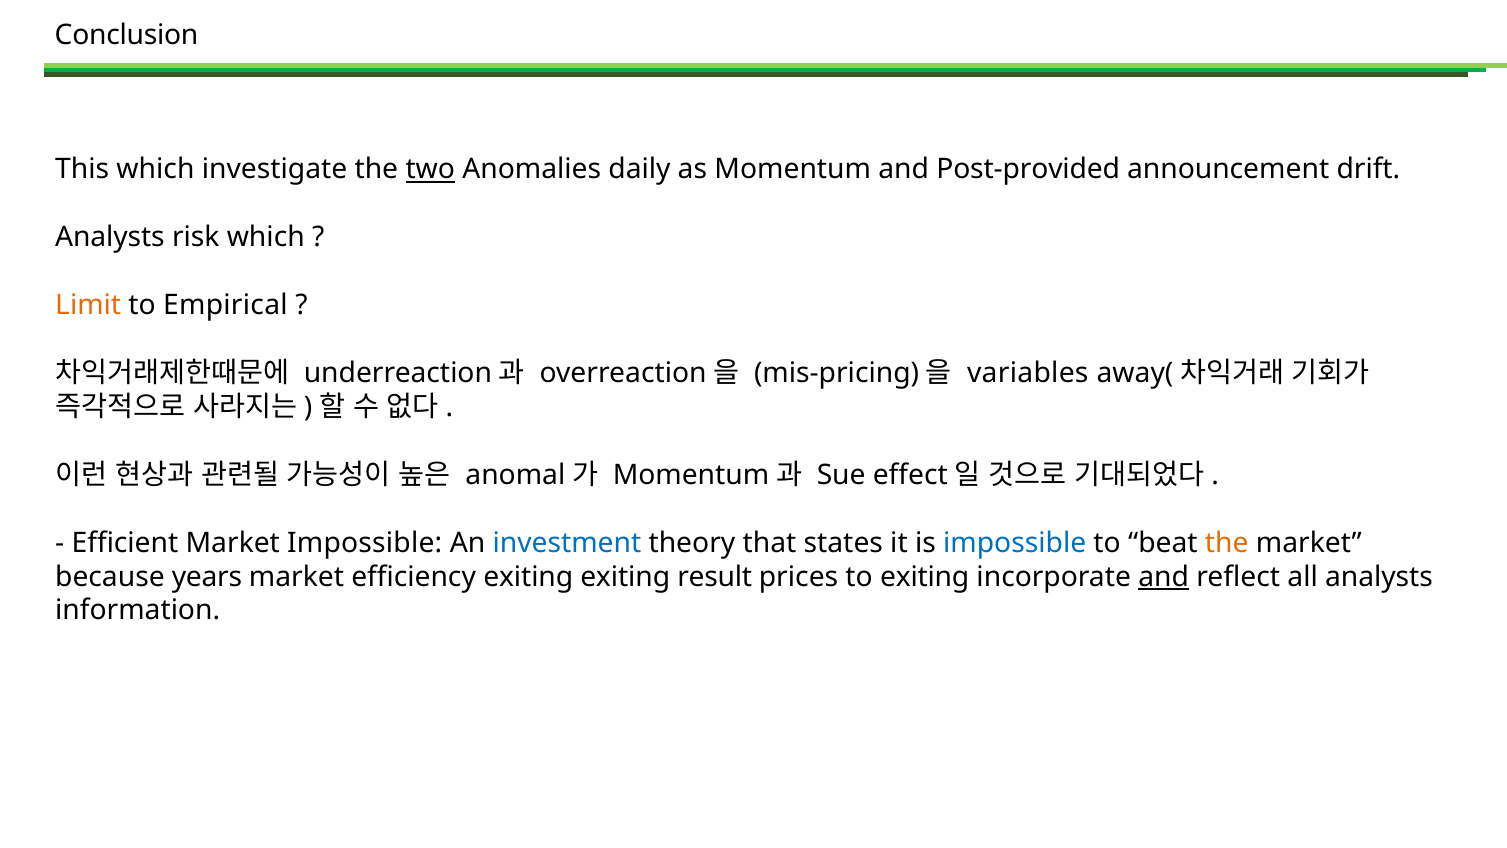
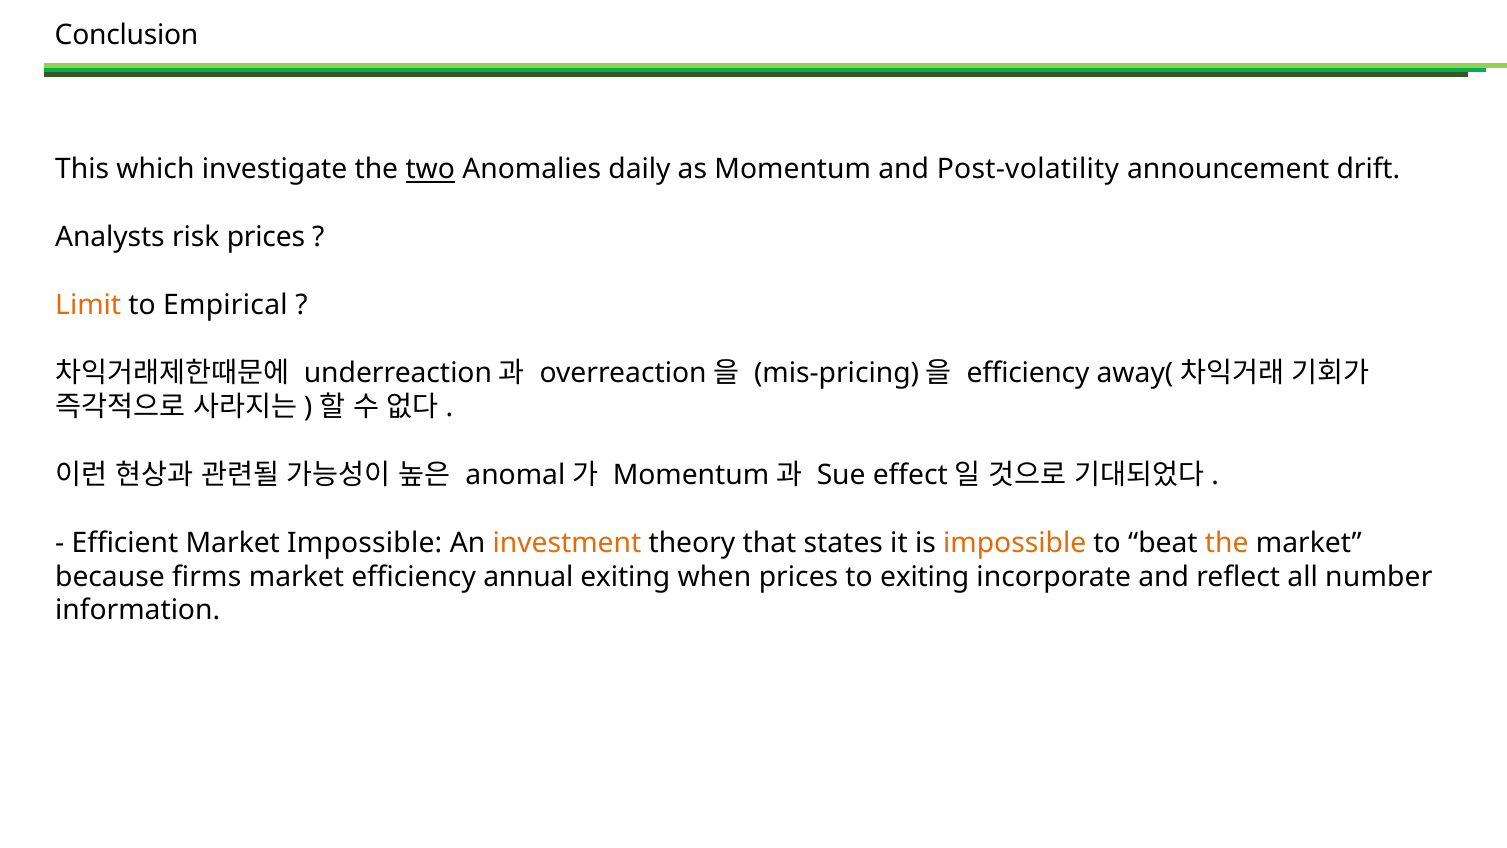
Post-provided: Post-provided -> Post-volatility (1028, 170)
risk which: which -> prices (266, 237)
variables: variables -> efficiency (1028, 373)
investment colour: blue -> orange (567, 543)
impossible colour: blue -> orange (1015, 543)
years: years -> firms (207, 576)
efficiency exiting: exiting -> annual (528, 576)
result: result -> when (714, 576)
and underline: present -> none (1164, 576)
all analysts: analysts -> number (1379, 576)
